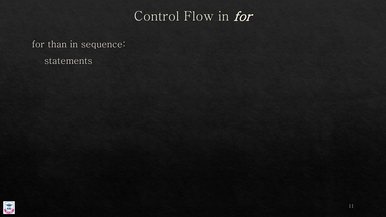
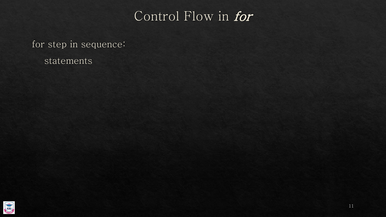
than: than -> step (57, 44)
